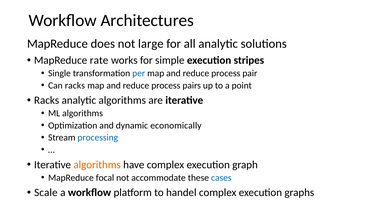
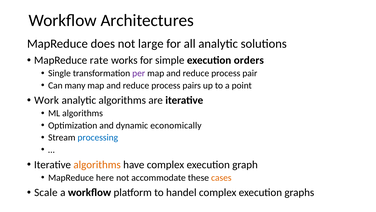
stripes: stripes -> orders (249, 60)
per colour: blue -> purple (139, 73)
Can racks: racks -> many (75, 85)
Racks: Racks -> Work (47, 100)
focal: focal -> here (105, 177)
cases colour: blue -> orange (221, 177)
